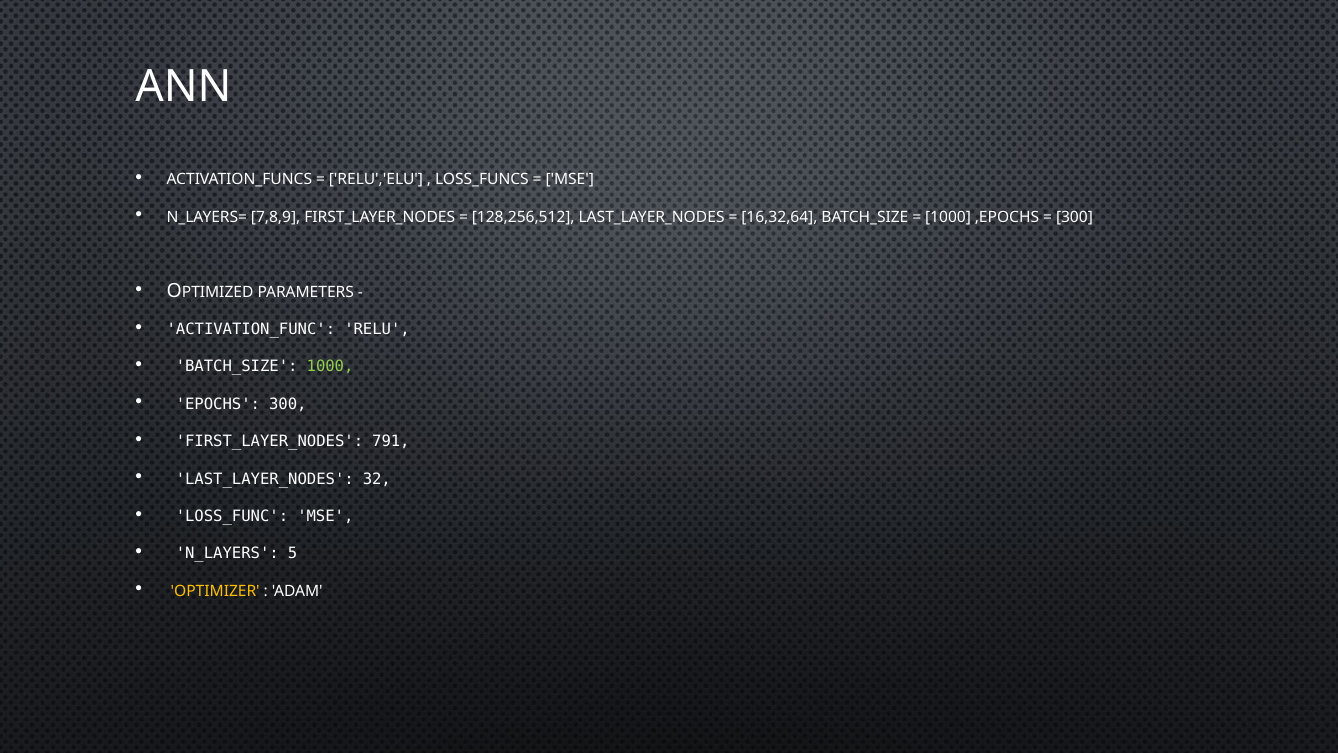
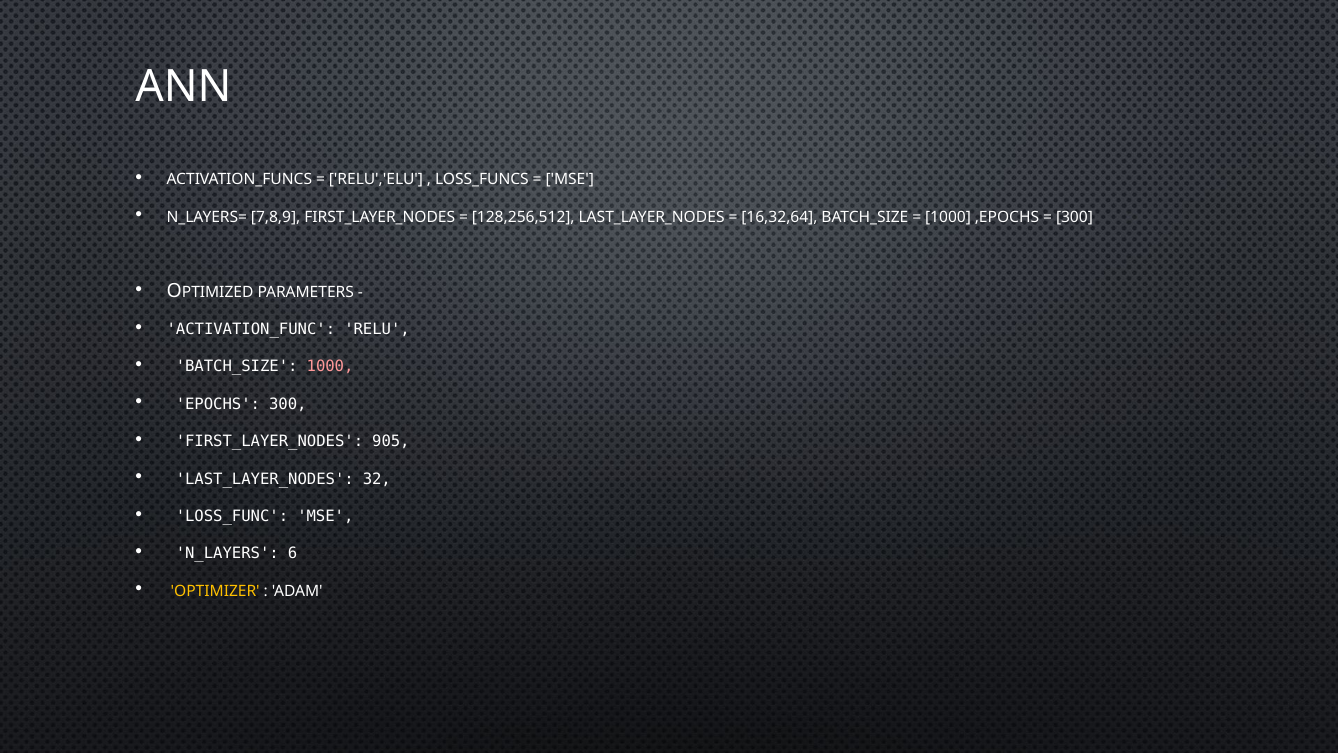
1000 colour: light green -> pink (330, 367)
791: 791 -> 905 (391, 441)
5: 5 -> 6 (293, 553)
